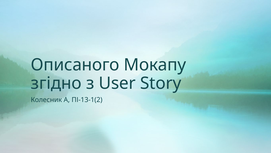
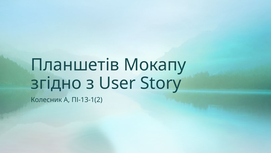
Описаного: Описаного -> Планшетів (75, 65)
